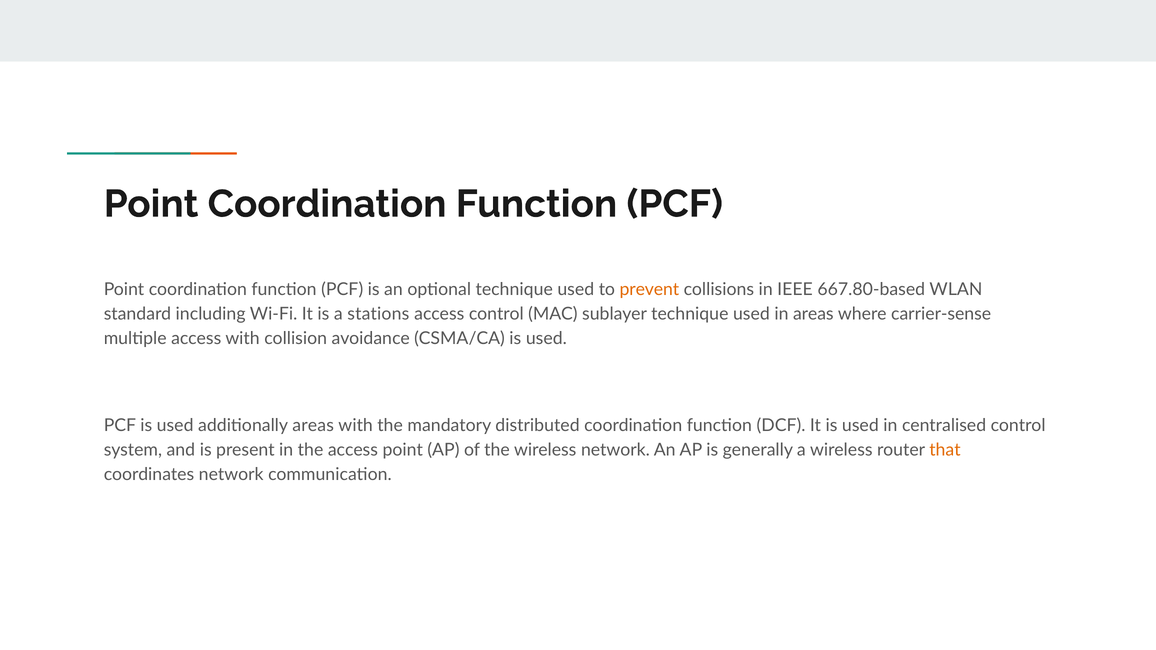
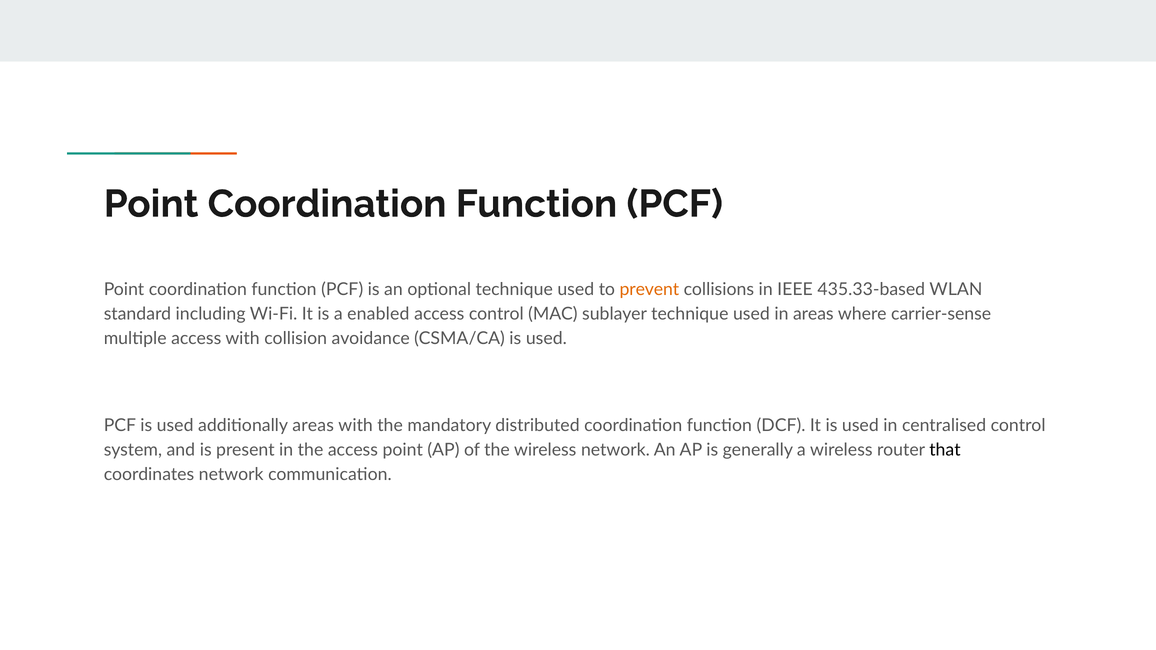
667.80-based: 667.80-based -> 435.33-based (871, 289)
stations: stations -> enabled (378, 314)
that colour: orange -> black (945, 450)
